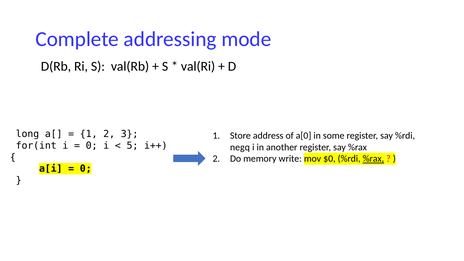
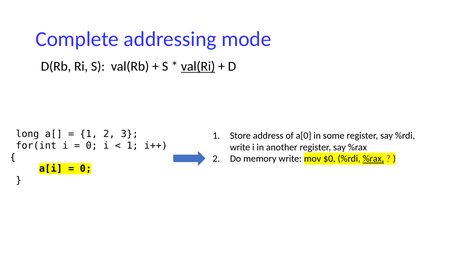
val(Ri underline: none -> present (198, 66)
5: 5 -> 1 (132, 146)
negq: negq -> write (240, 147)
